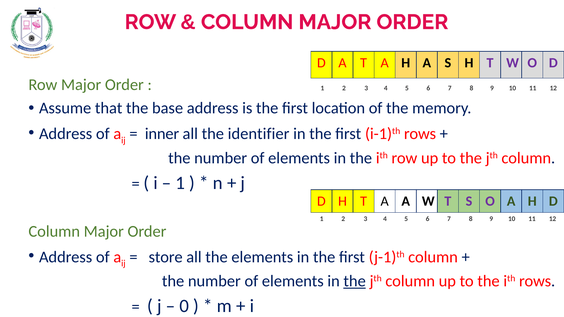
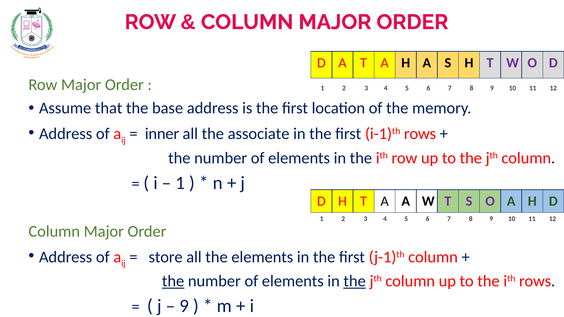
identifier: identifier -> associate (259, 134)
the underline: none -> present (173, 281)
0: 0 -> 9 (184, 306)
